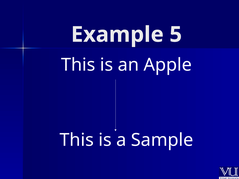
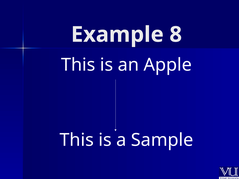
5: 5 -> 8 (176, 35)
